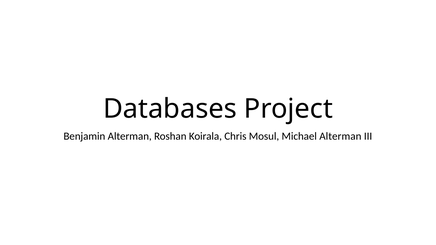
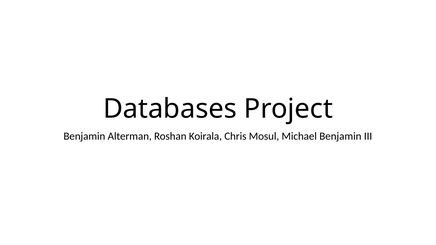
Michael Alterman: Alterman -> Benjamin (340, 136)
